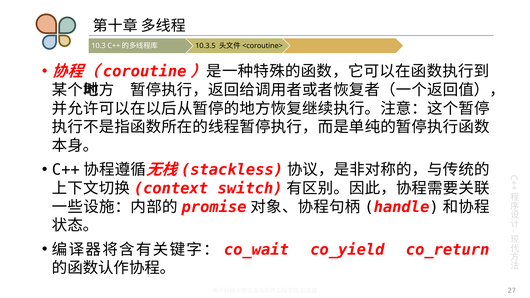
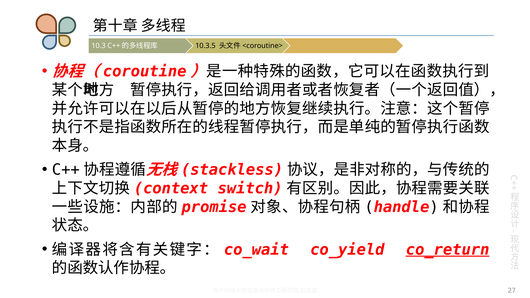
co_return underline: none -> present (448, 250)
